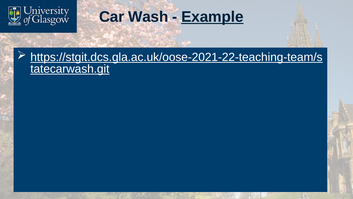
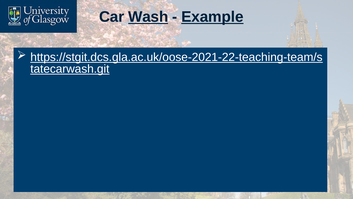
Wash underline: none -> present (148, 17)
